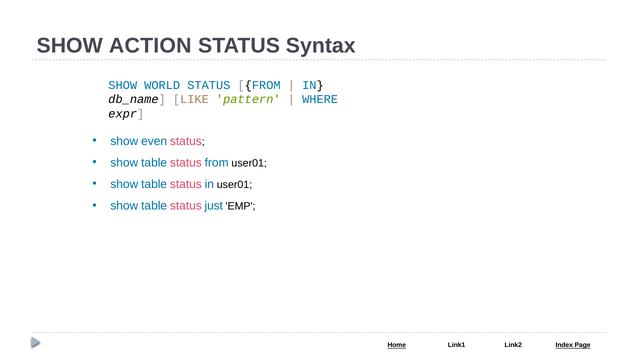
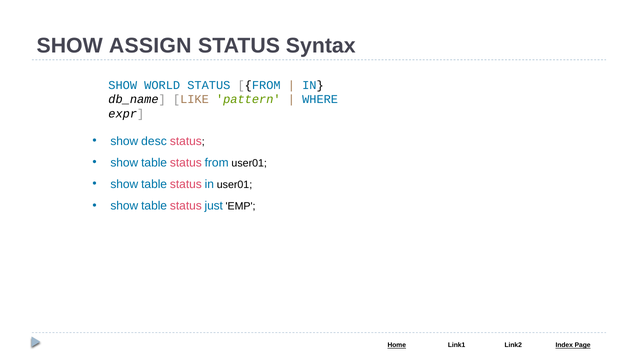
ACTION: ACTION -> ASSIGN (150, 46)
even: even -> desc (154, 141)
